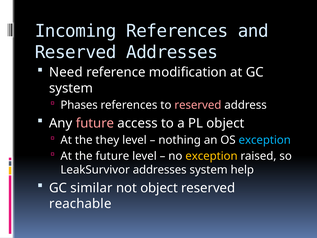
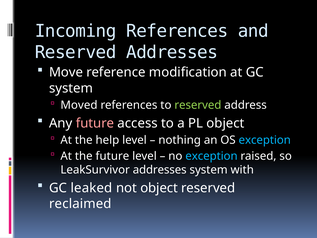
Need: Need -> Move (66, 72)
Phases: Phases -> Moved (79, 105)
reserved colour: pink -> light green (198, 105)
they: they -> help (107, 140)
exception colour: yellow -> light blue (211, 156)
help: help -> with (242, 170)
similar: similar -> leaked (91, 188)
reachable: reachable -> reclaimed (80, 204)
